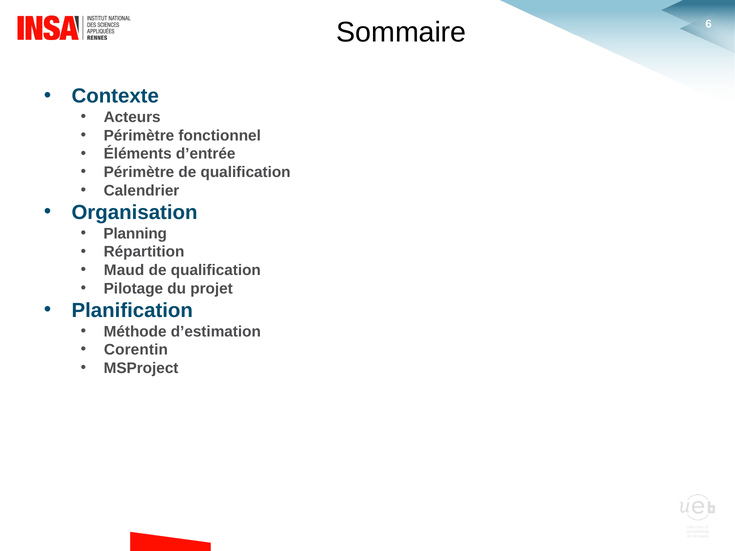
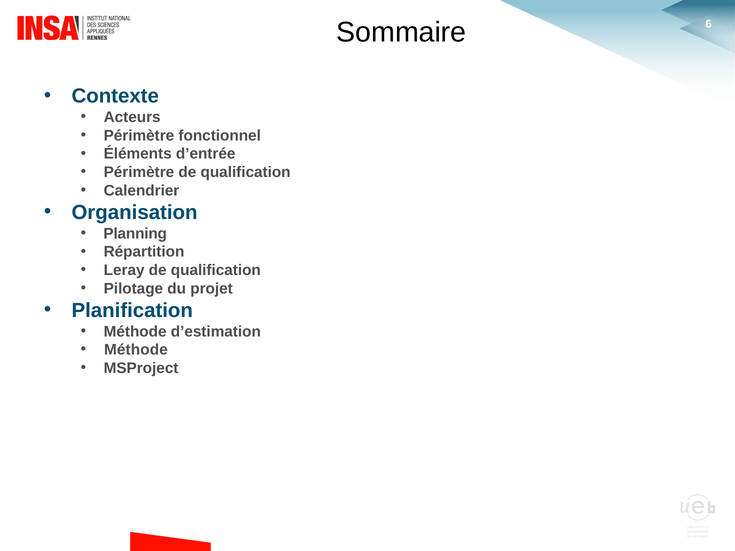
Maud: Maud -> Leray (124, 270)
Corentin: Corentin -> Méthode (136, 350)
